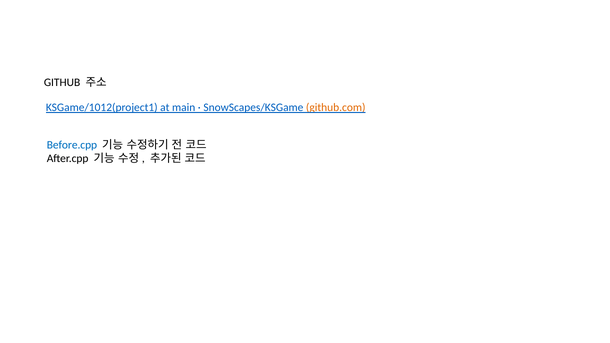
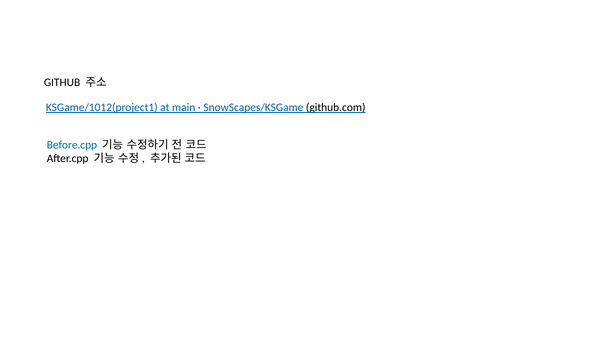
github.com colour: orange -> black (336, 108)
